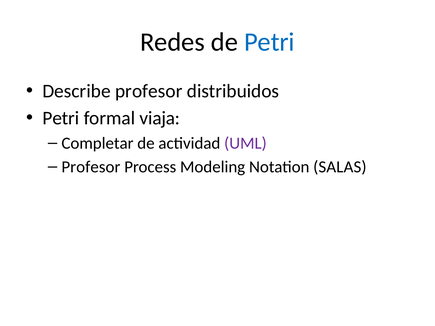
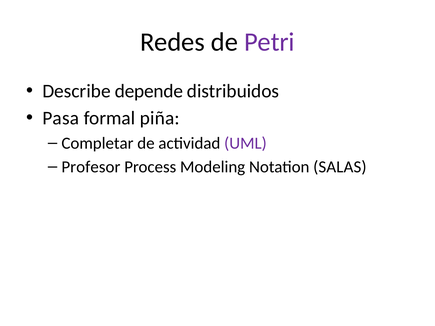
Petri colour: blue -> purple (269, 42)
Describe profesor: profesor -> depende (149, 91)
Petri: Petri -> Pasa (61, 118)
viaja: viaja -> piña (160, 118)
